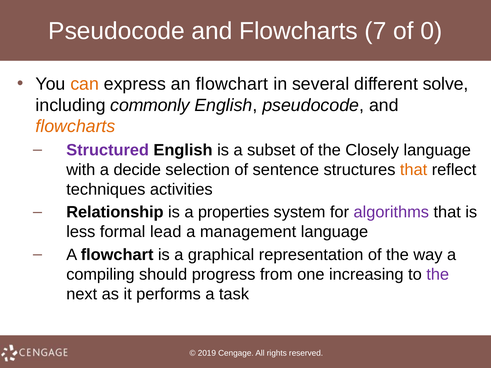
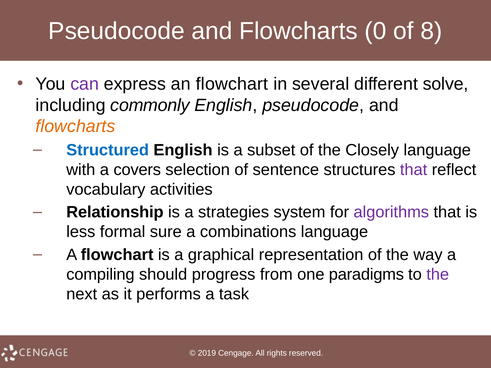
7: 7 -> 0 (375, 31)
0: 0 -> 8 (431, 31)
can colour: orange -> purple (85, 84)
Structured colour: purple -> blue (108, 150)
decide: decide -> covers (137, 170)
that colour: orange -> purple (414, 170)
techniques: techniques -> vocabulary (106, 189)
properties: properties -> strategies (234, 212)
lead: lead -> sure (166, 232)
management: management -> combinations (248, 232)
increasing: increasing -> paradigms (366, 275)
